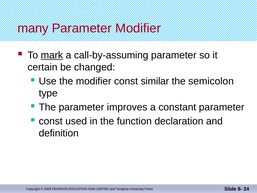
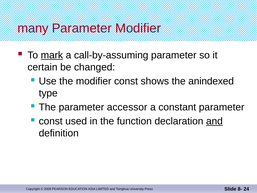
similar: similar -> shows (155, 81)
semicolon: semicolon -> anindexed (211, 81)
improves: improves -> accessor (127, 107)
and underline: none -> present (214, 121)
